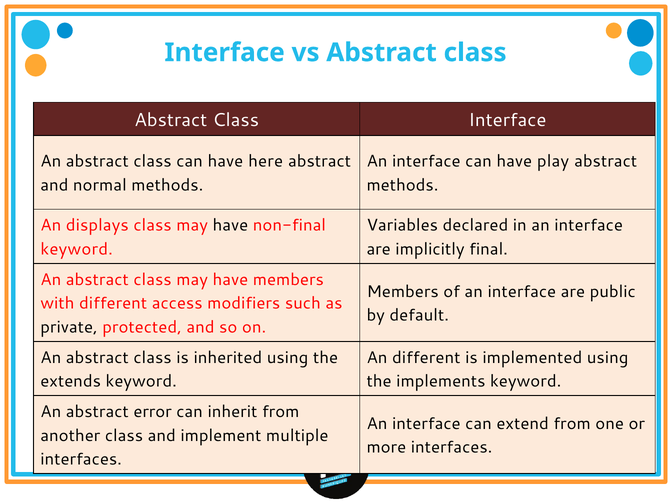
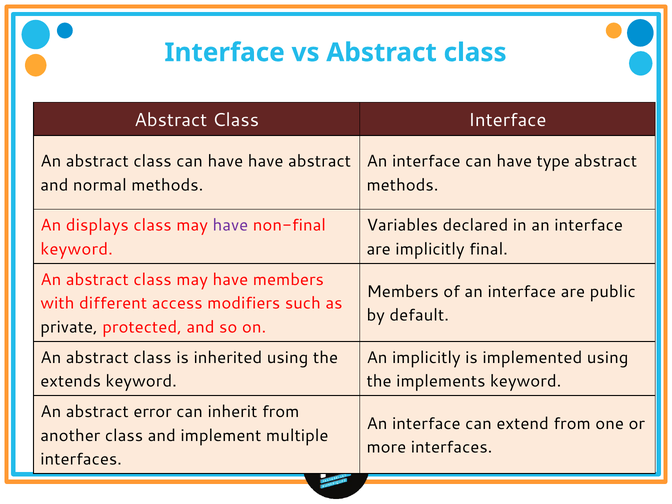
have here: here -> have (266, 161)
play: play -> type (553, 161)
have colour: black -> purple (230, 225)
An different: different -> implicitly (426, 358)
